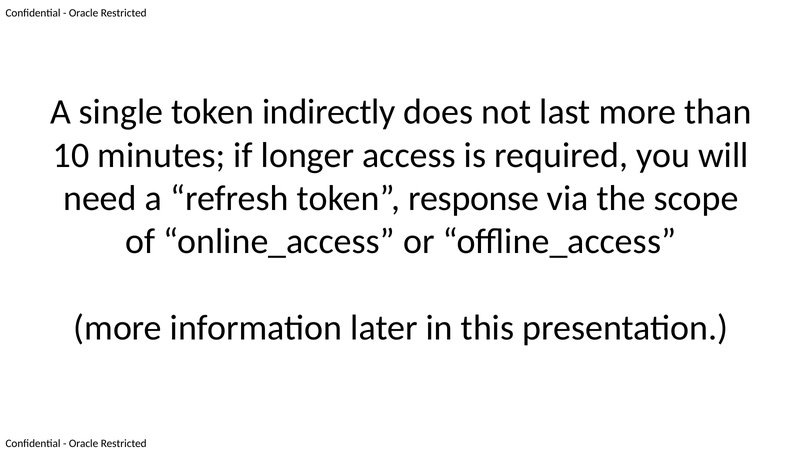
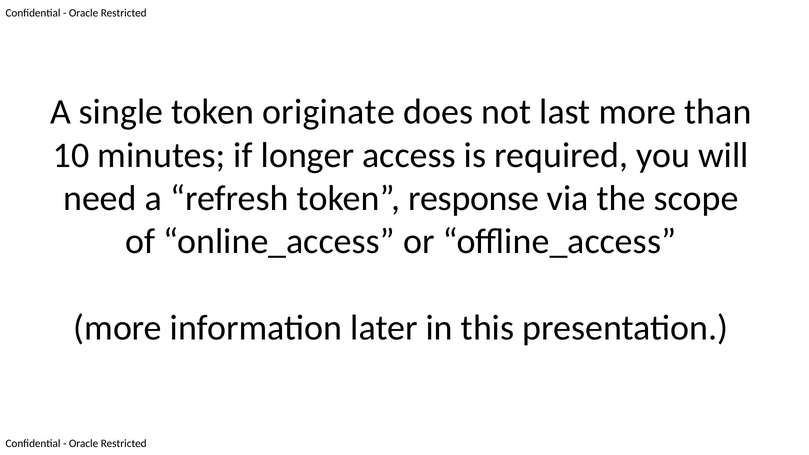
indirectly: indirectly -> originate (329, 112)
